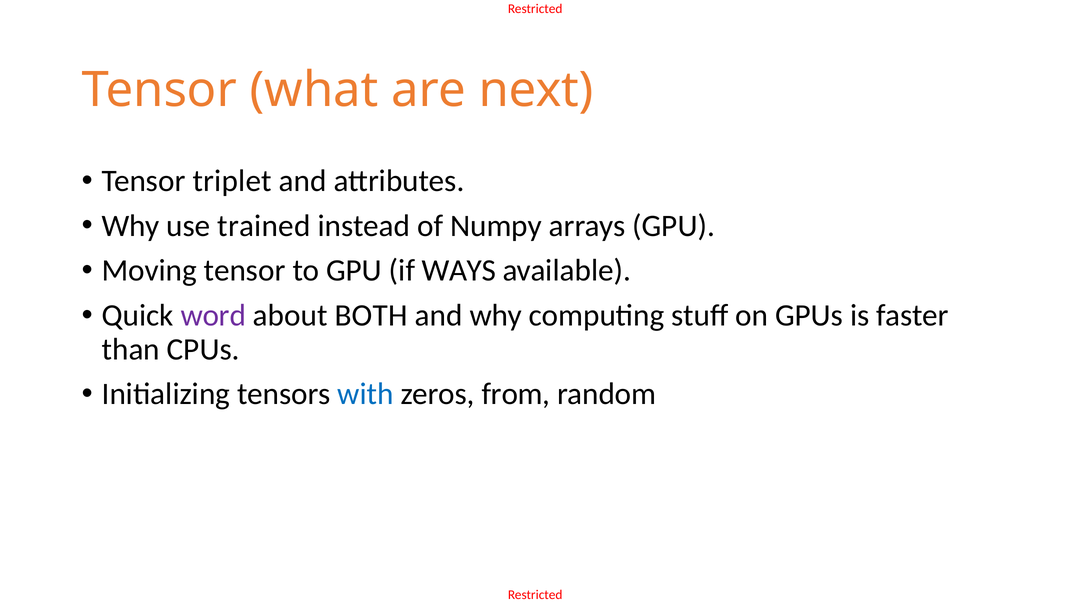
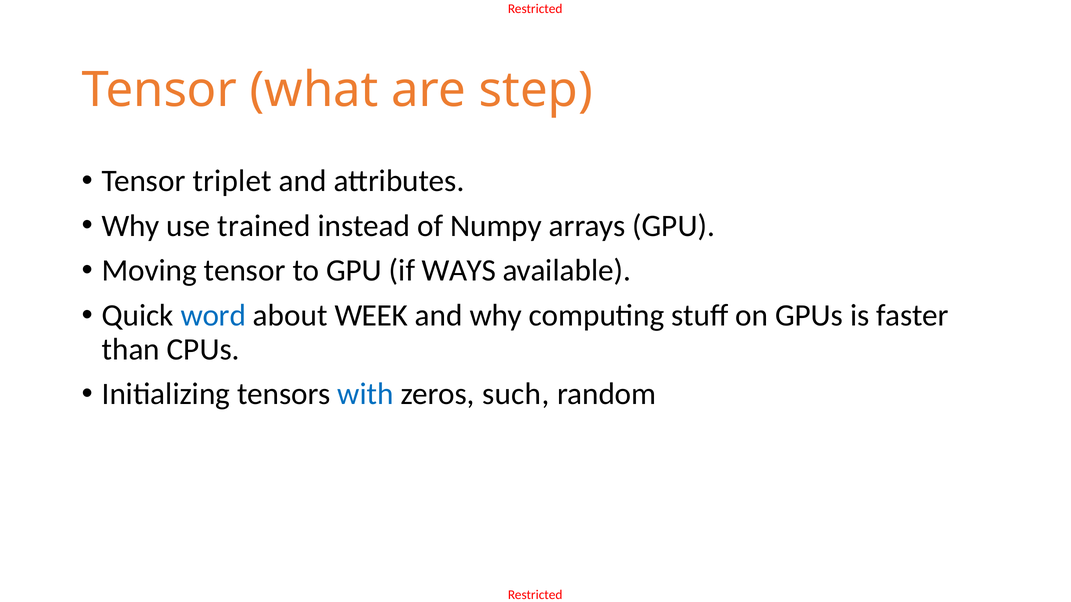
next: next -> step (536, 90)
word colour: purple -> blue (213, 316)
BOTH: BOTH -> WEEK (371, 316)
from: from -> such (516, 394)
